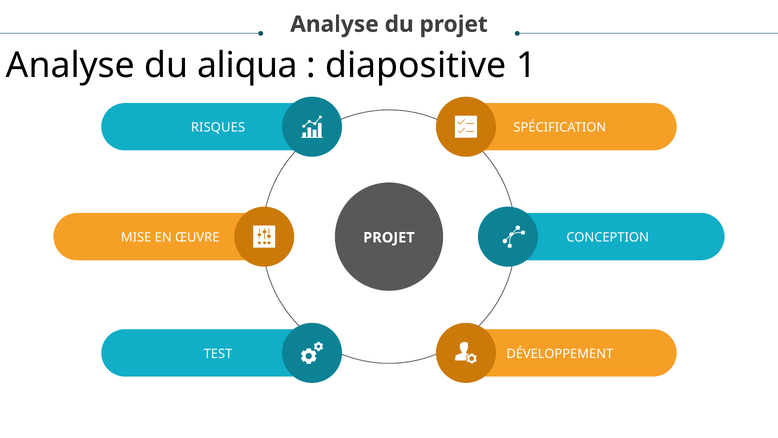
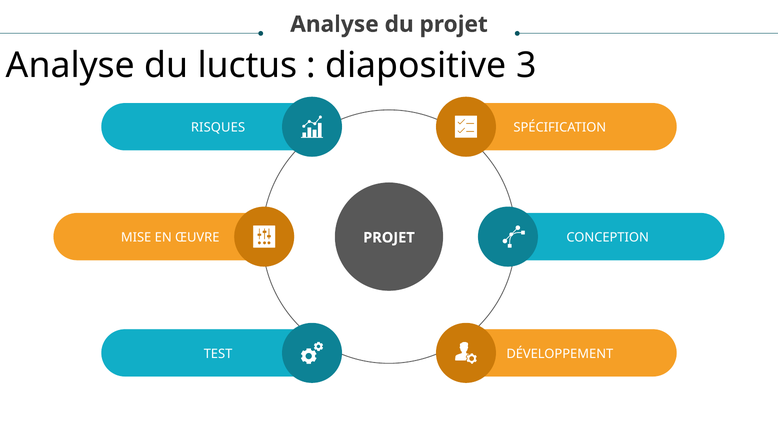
aliqua: aliqua -> luctus (247, 65)
1: 1 -> 3 (527, 65)
